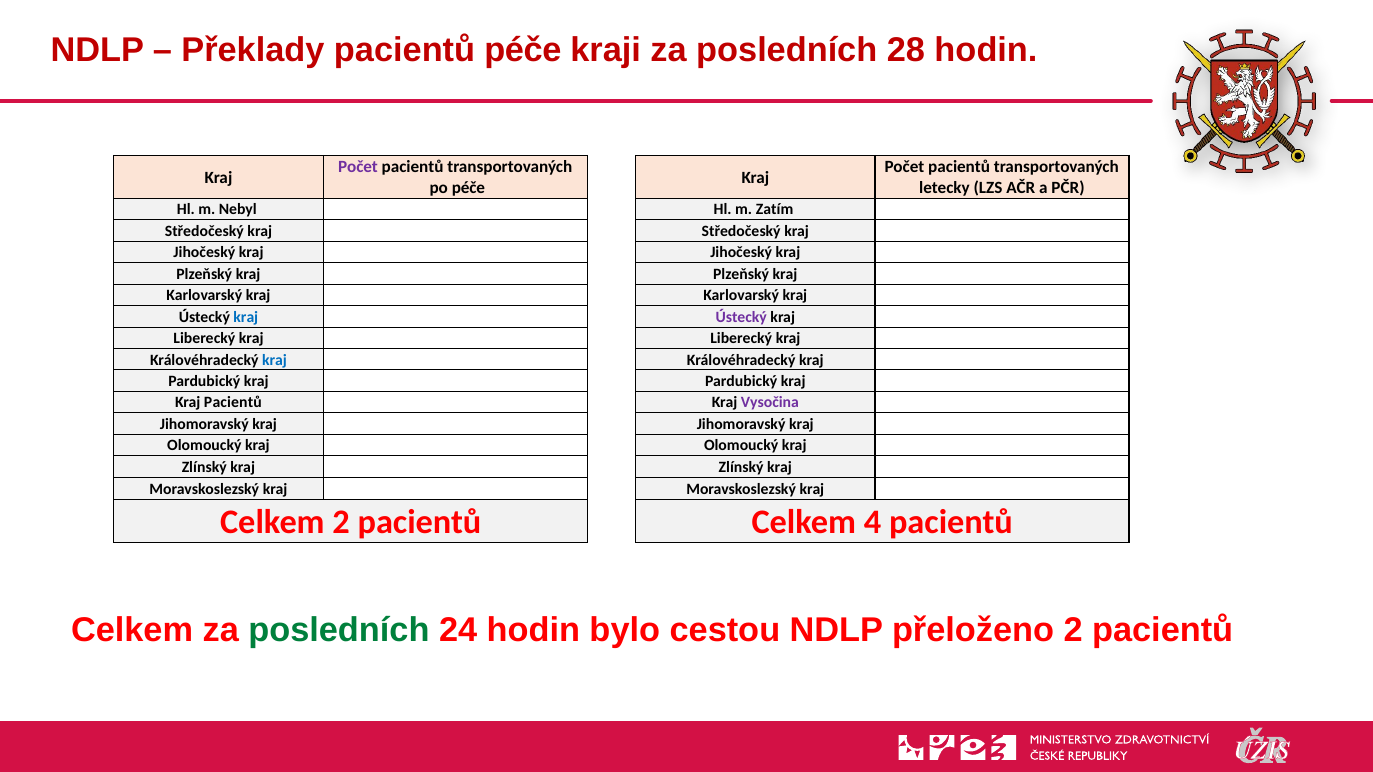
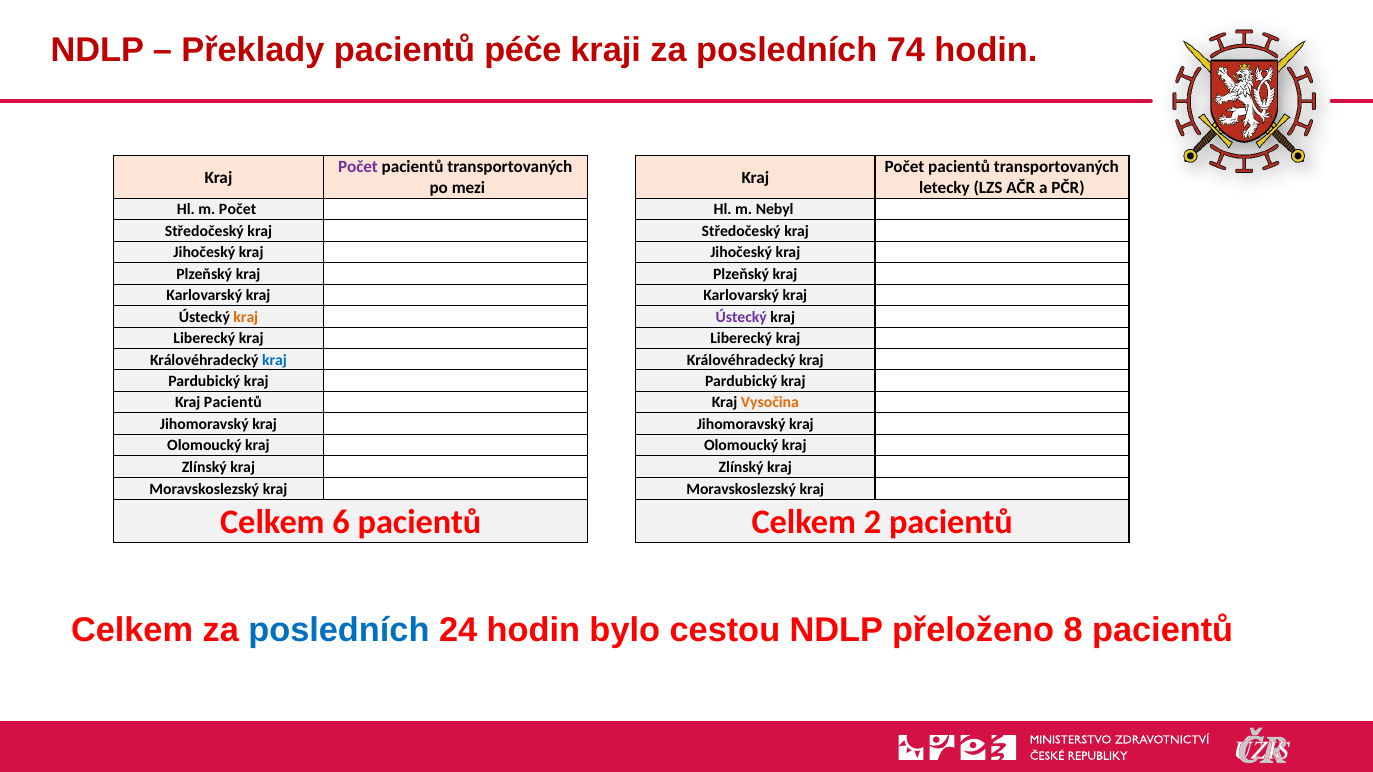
28: 28 -> 74 (906, 50)
po péče: péče -> mezi (468, 188)
m Nebyl: Nebyl -> Počet (238, 210)
Zatím: Zatím -> Nebyl (775, 210)
kraj colour: blue -> orange (246, 317)
Vysočina colour: purple -> orange (770, 403)
Celkem 2: 2 -> 6 (341, 522)
4: 4 -> 2 (873, 522)
posledních colour: green -> blue (339, 631)
přeloženo 2: 2 -> 8 (1073, 631)
